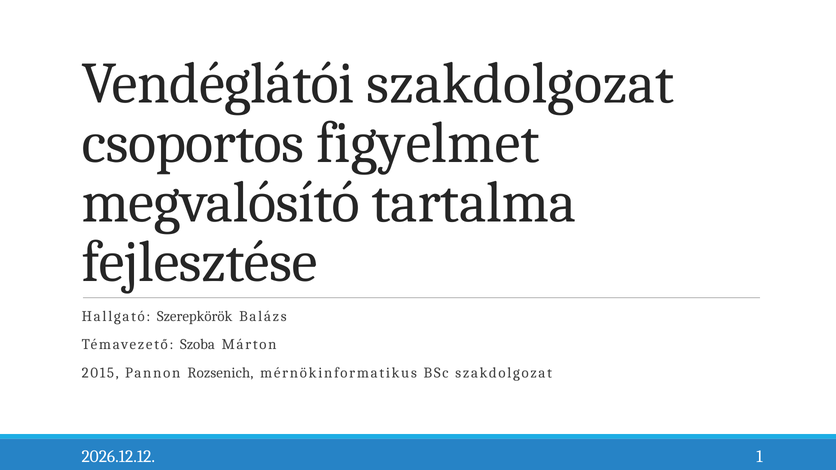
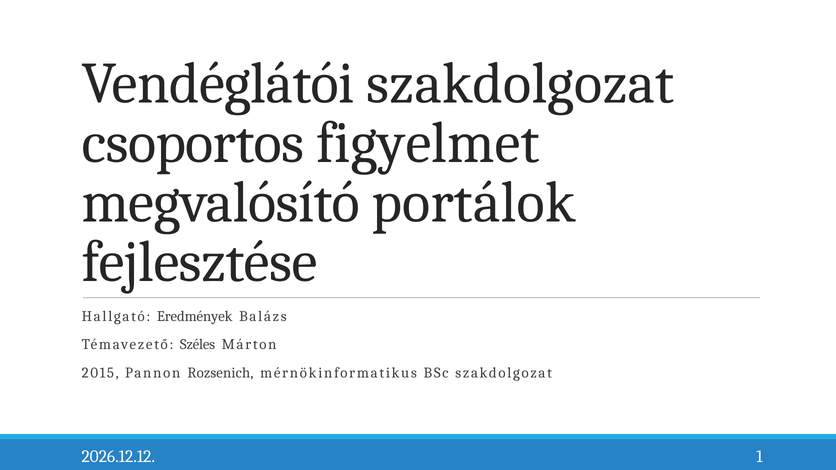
tartalma: tartalma -> portálok (474, 203)
Szerepkörök: Szerepkörök -> Eredmények (195, 317)
Szoba: Szoba -> Széles (198, 345)
